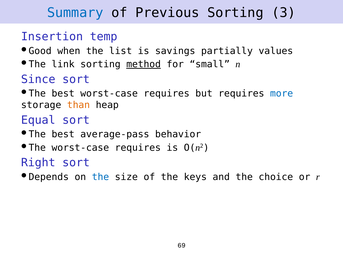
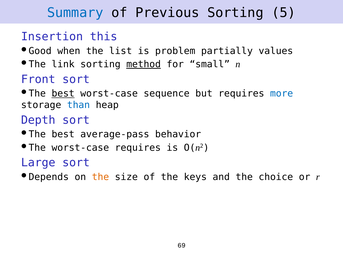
3: 3 -> 5 (284, 13)
temp: temp -> this (104, 37)
savings: savings -> problem (175, 51)
Since: Since -> Front (38, 79)
best underline: none -> present (63, 94)
requires: requires -> sequence (167, 94)
than colour: orange -> blue (78, 105)
Equal: Equal -> Depth (38, 120)
Right: Right -> Large (38, 163)
the colour: blue -> orange (100, 177)
